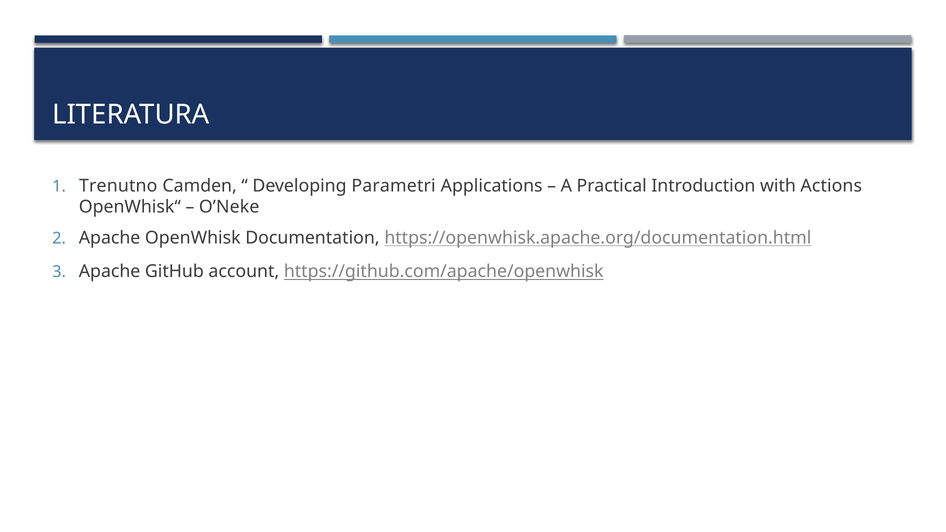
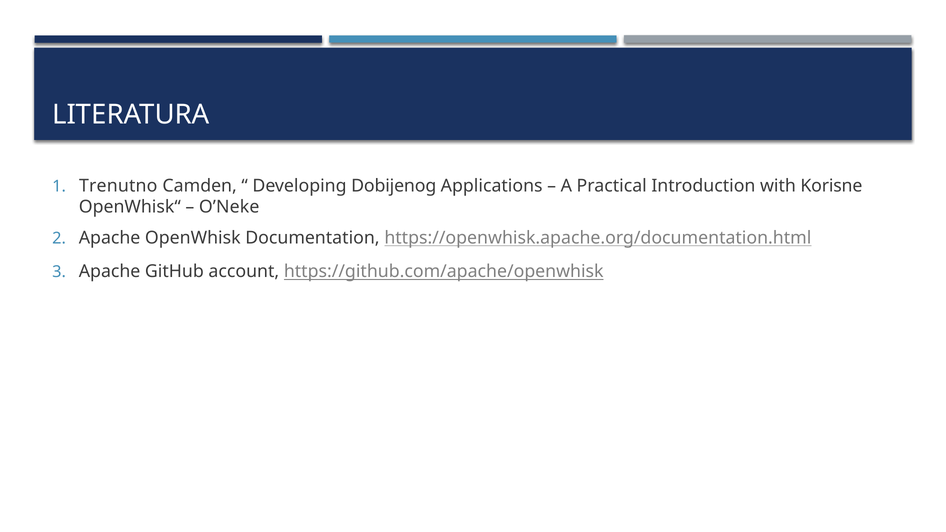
Parametri: Parametri -> Dobijenog (394, 186)
Actions: Actions -> Korisne (831, 186)
